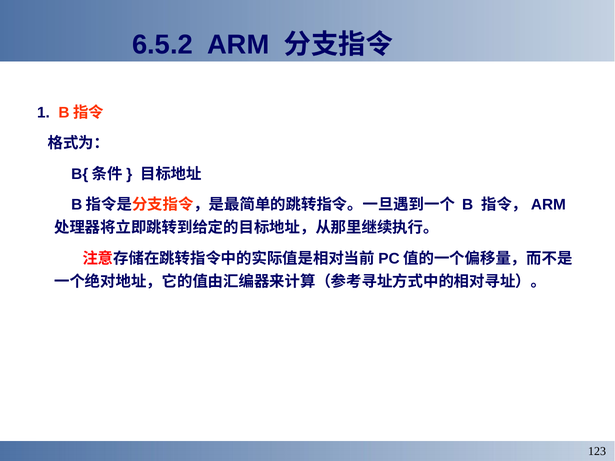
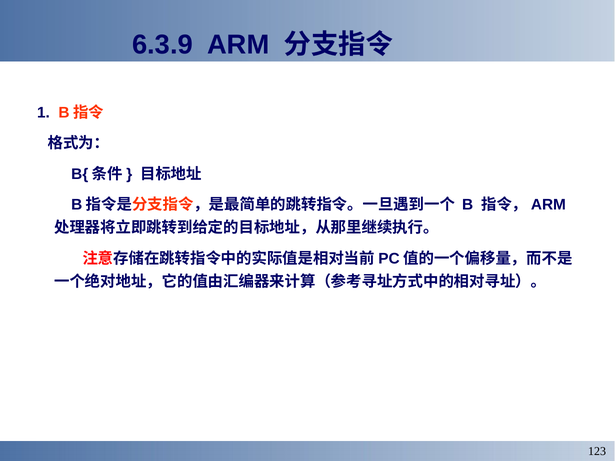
6.5.2: 6.5.2 -> 6.3.9 (163, 45)
